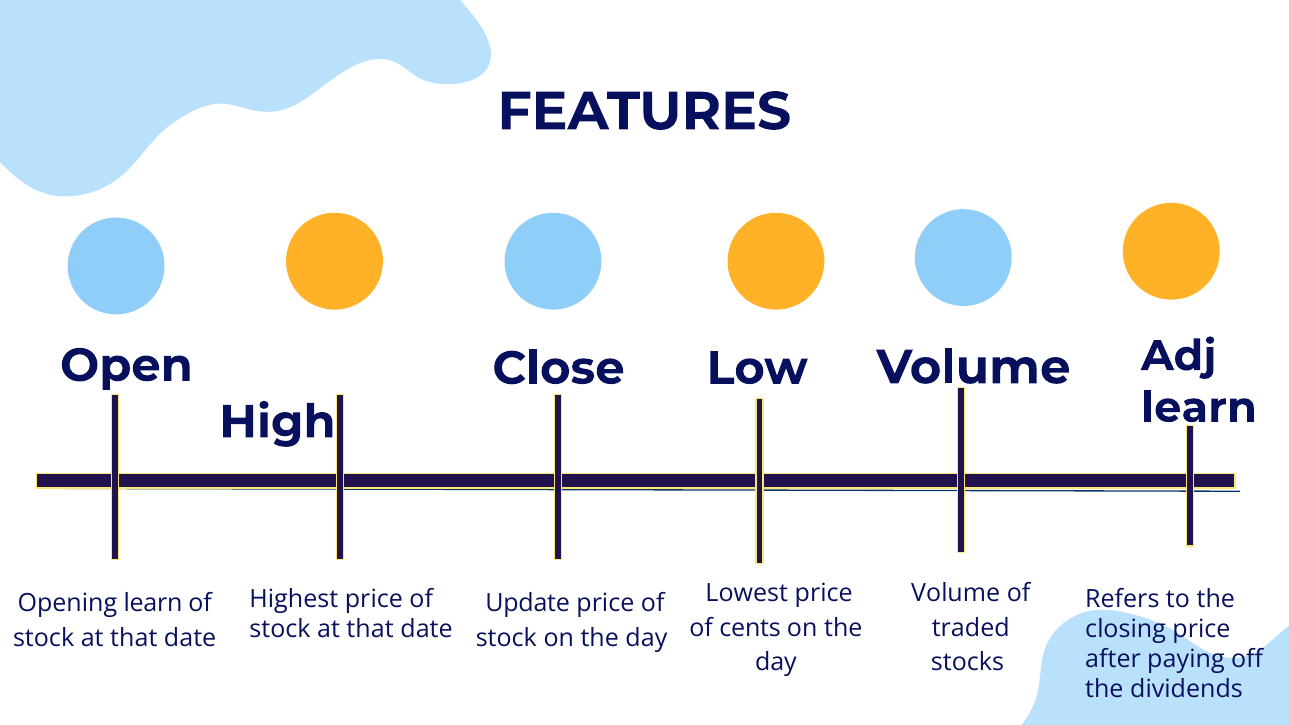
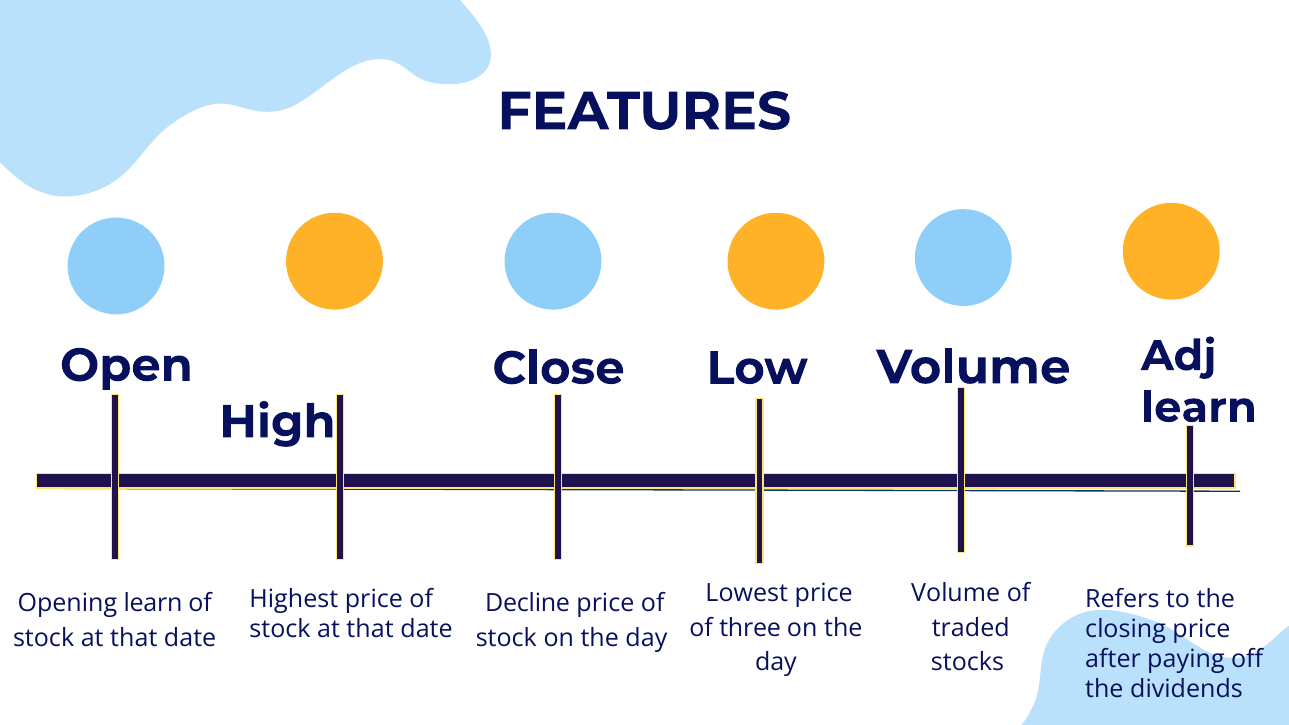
Update: Update -> Decline (528, 603)
cents: cents -> three (750, 628)
